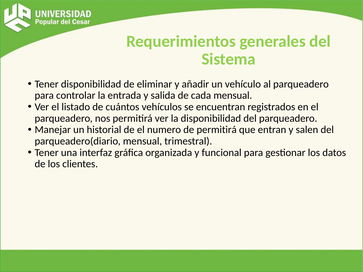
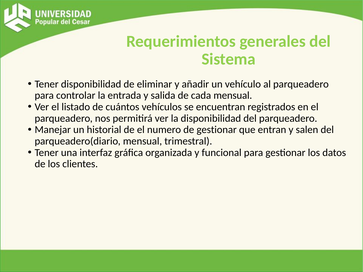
de permitirá: permitirá -> gestionar (217, 130)
